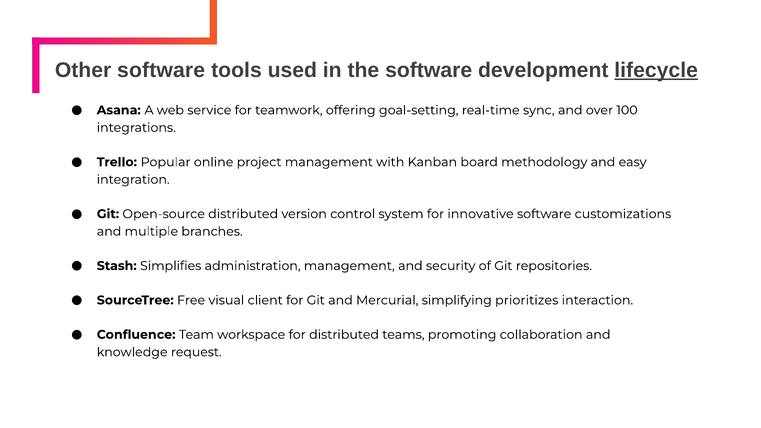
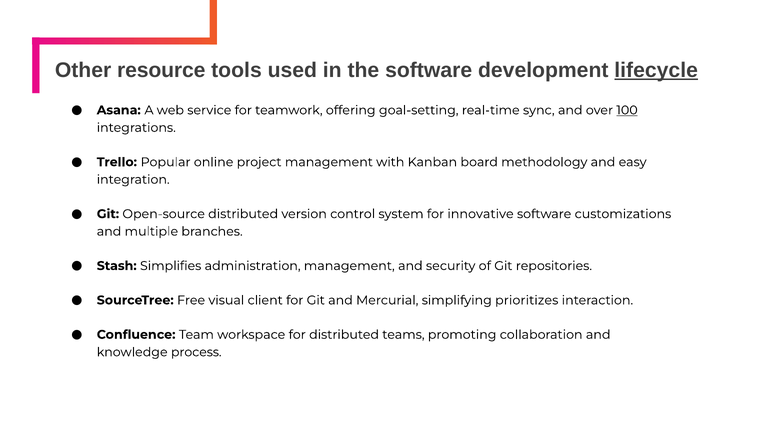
Other software: software -> resource (161, 70)
100 underline: none -> present (627, 110)
request: request -> process (196, 352)
